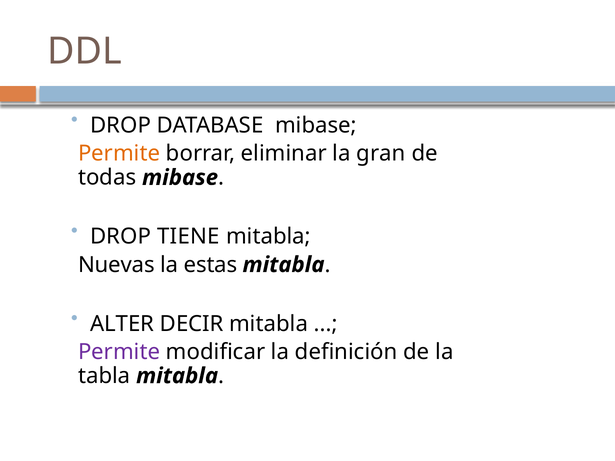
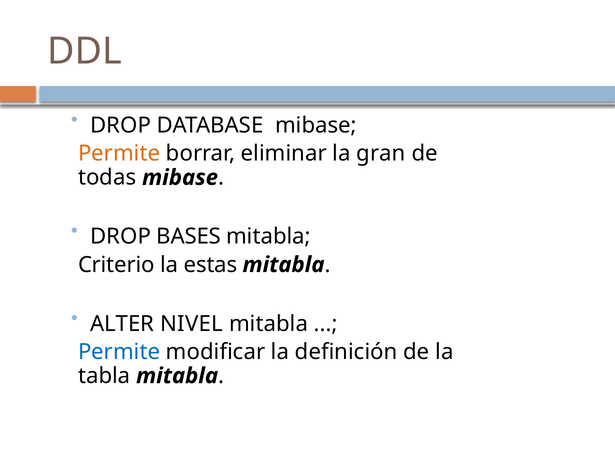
TIENE: TIENE -> BASES (189, 237)
Nuevas: Nuevas -> Criterio (116, 265)
DECIR: DECIR -> NIVEL (192, 324)
Permite colour: purple -> blue (119, 352)
